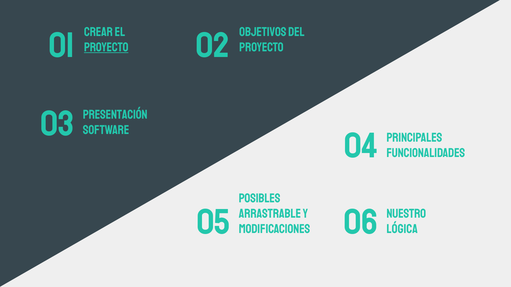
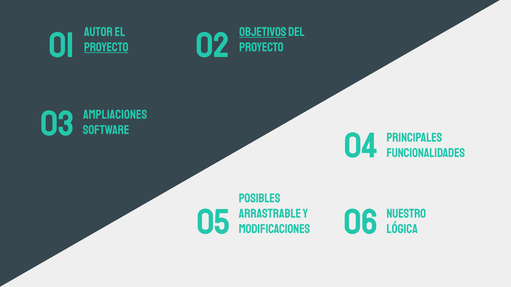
Crear: Crear -> Autor (98, 32)
Objetivos underline: none -> present (263, 32)
Presentación: Presentación -> Ampliaciones (115, 115)
